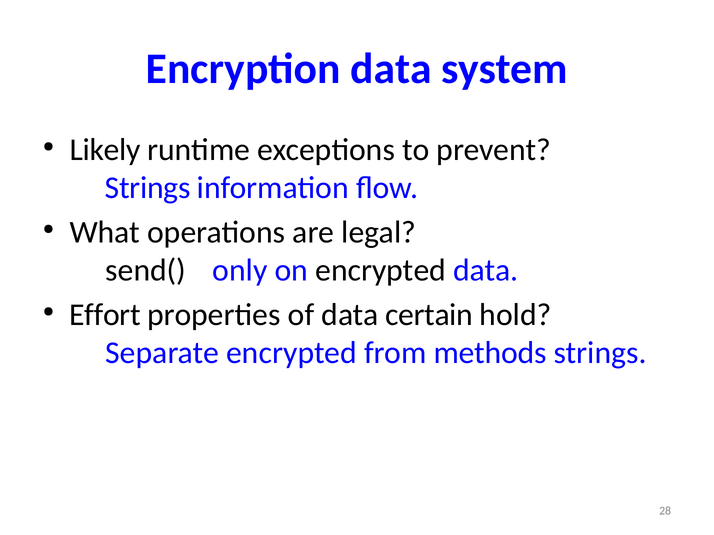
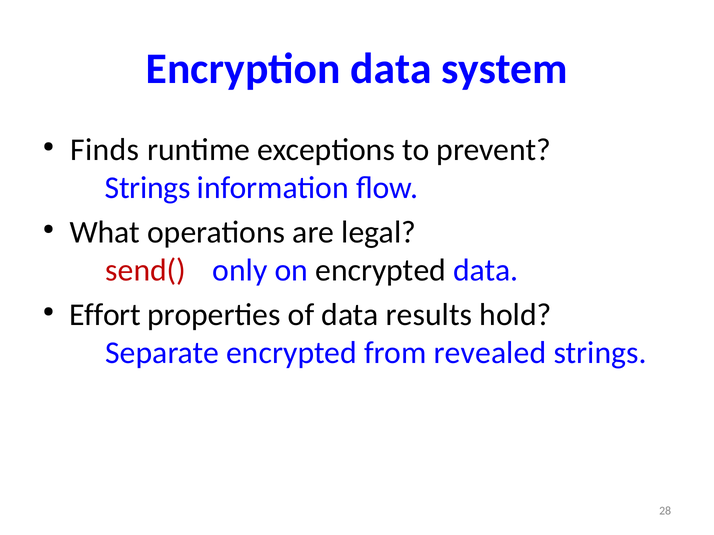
Likely: Likely -> Finds (105, 150)
send( colour: black -> red (146, 270)
certain: certain -> results (429, 315)
methods: methods -> revealed (490, 353)
